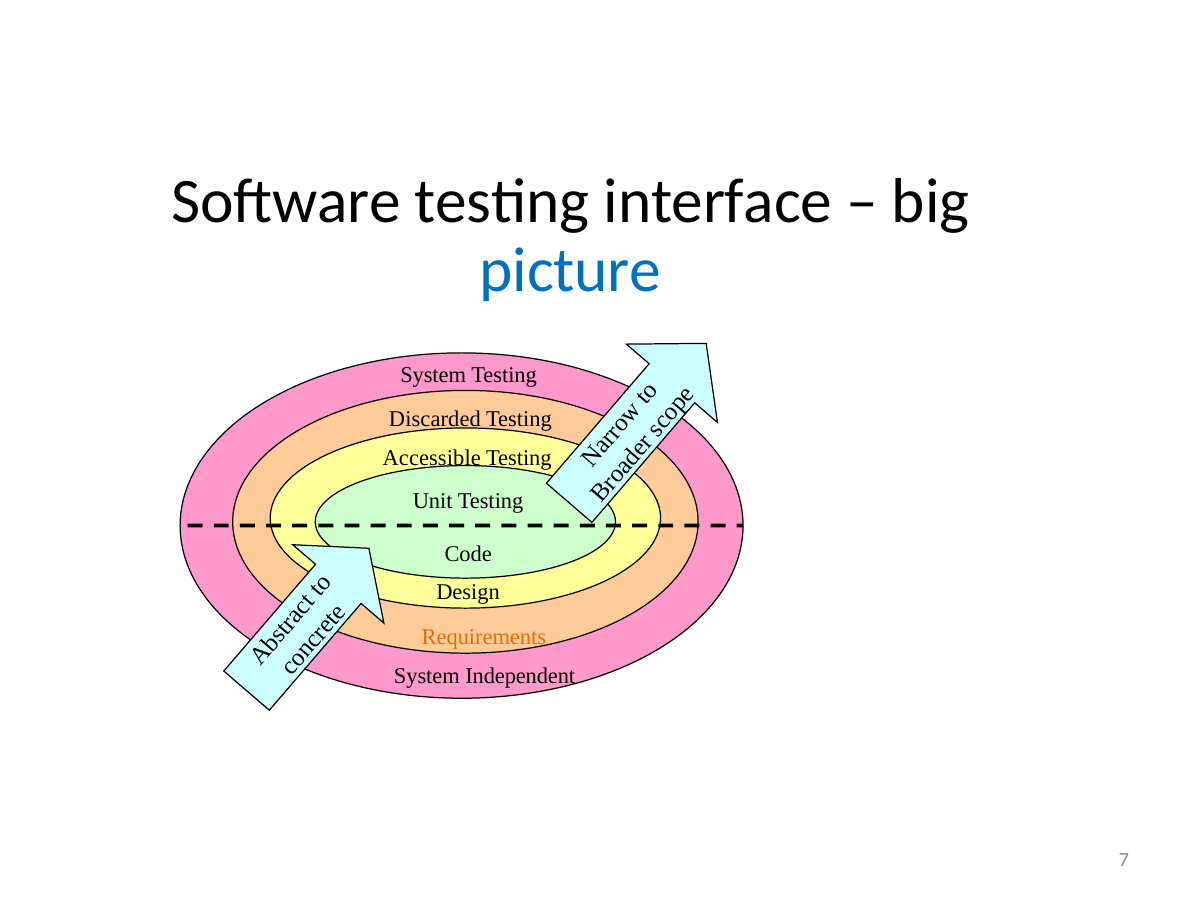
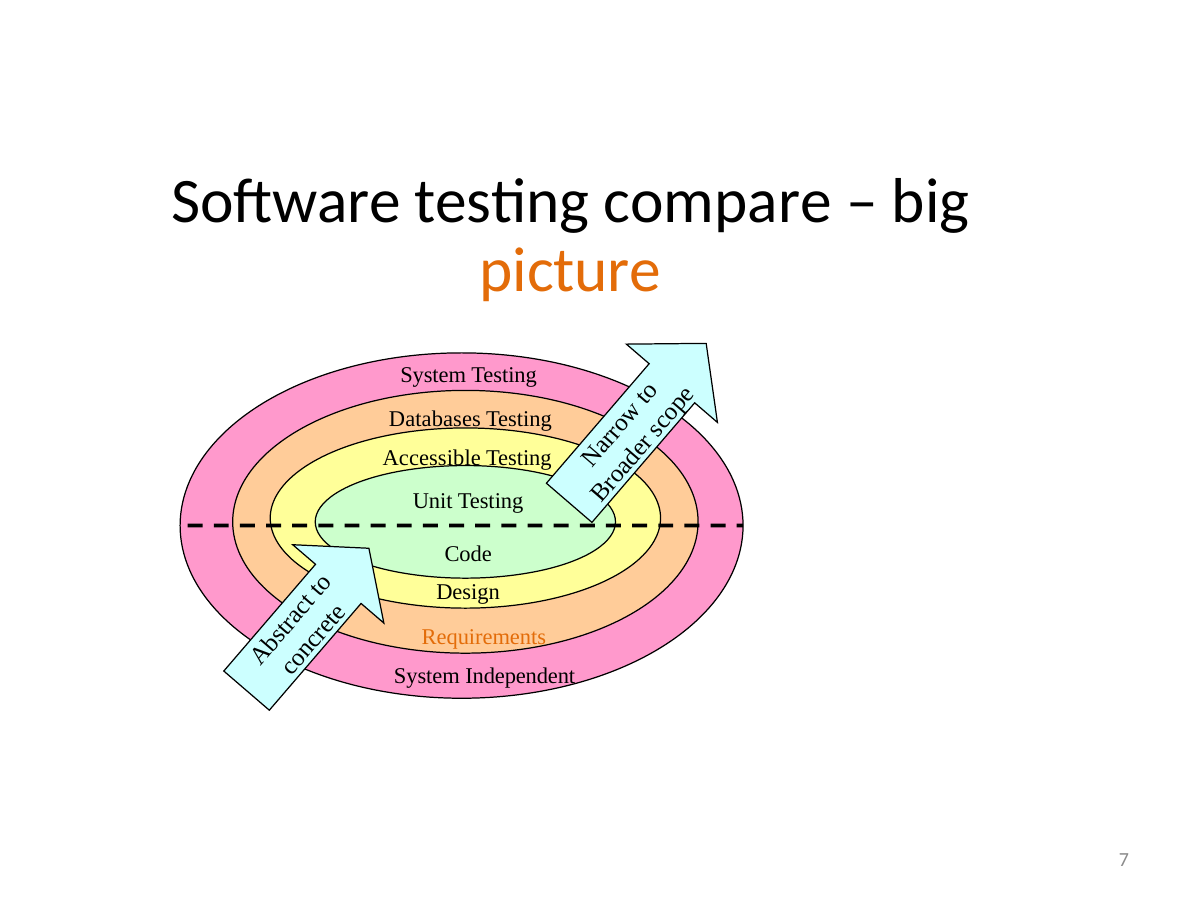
interface: interface -> compare (718, 202)
picture colour: blue -> orange (571, 270)
Discarded: Discarded -> Databases (435, 419)
